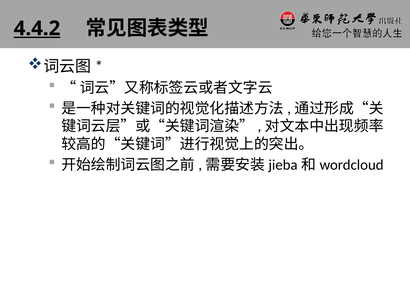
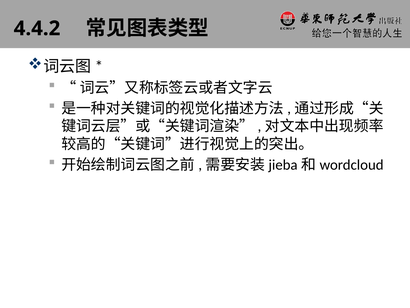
4.4.2 underline: present -> none (37, 28)
